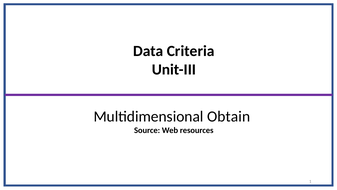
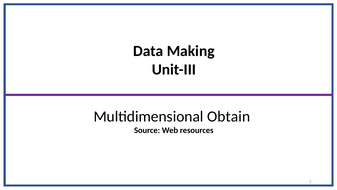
Criteria: Criteria -> Making (191, 51)
